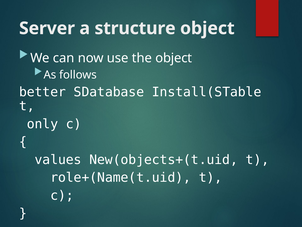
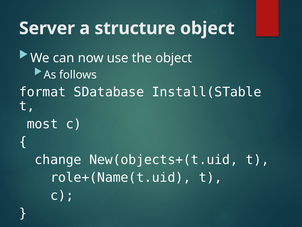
better: better -> format (42, 92)
only: only -> most (42, 124)
values: values -> change (58, 159)
